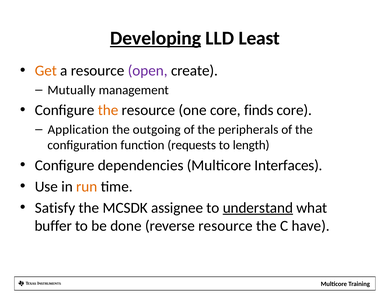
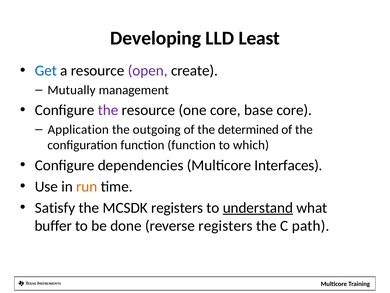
Developing underline: present -> none (156, 38)
Get colour: orange -> blue (46, 71)
the colour: orange -> purple (108, 110)
finds: finds -> base (259, 110)
peripherals: peripherals -> determined (248, 129)
function requests: requests -> function (192, 145)
length: length -> which (251, 145)
MCSDK assignee: assignee -> registers (177, 207)
reverse resource: resource -> registers (225, 226)
have: have -> path (311, 226)
